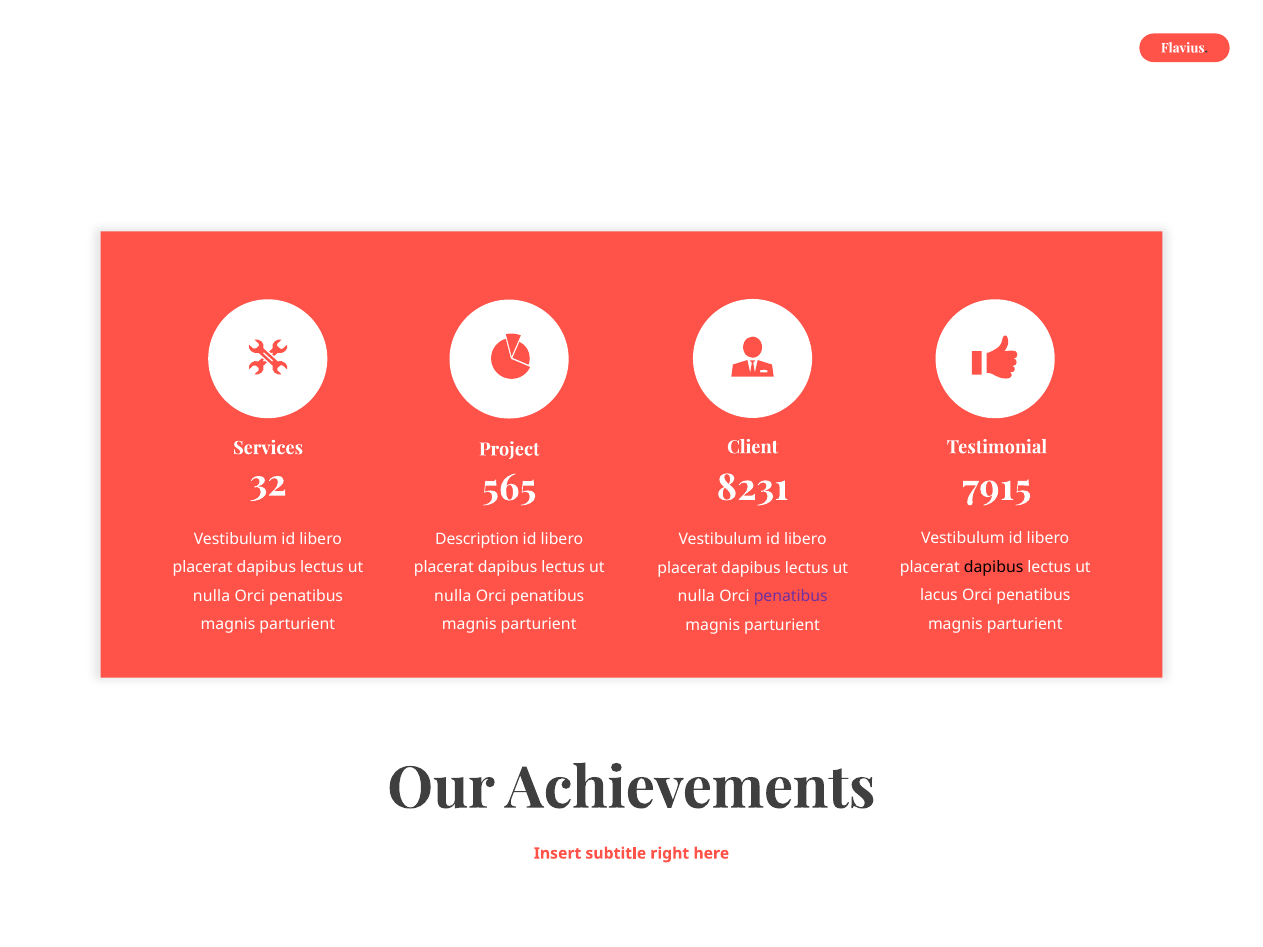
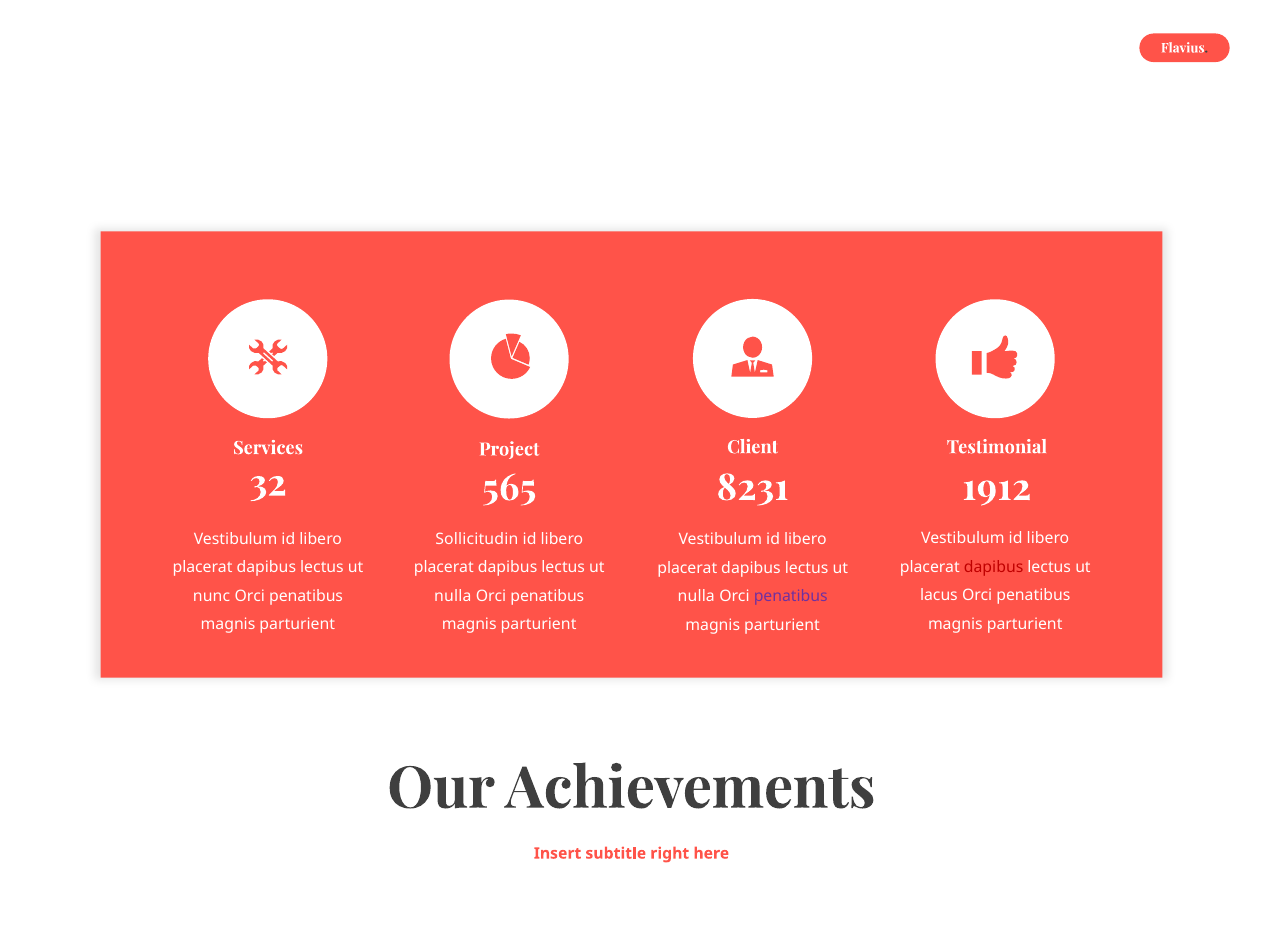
7915: 7915 -> 1912 (997, 488)
Description: Description -> Sollicitudin (477, 539)
dapibus colour: black -> red (994, 567)
nulla: nulla -> nunc (212, 596)
